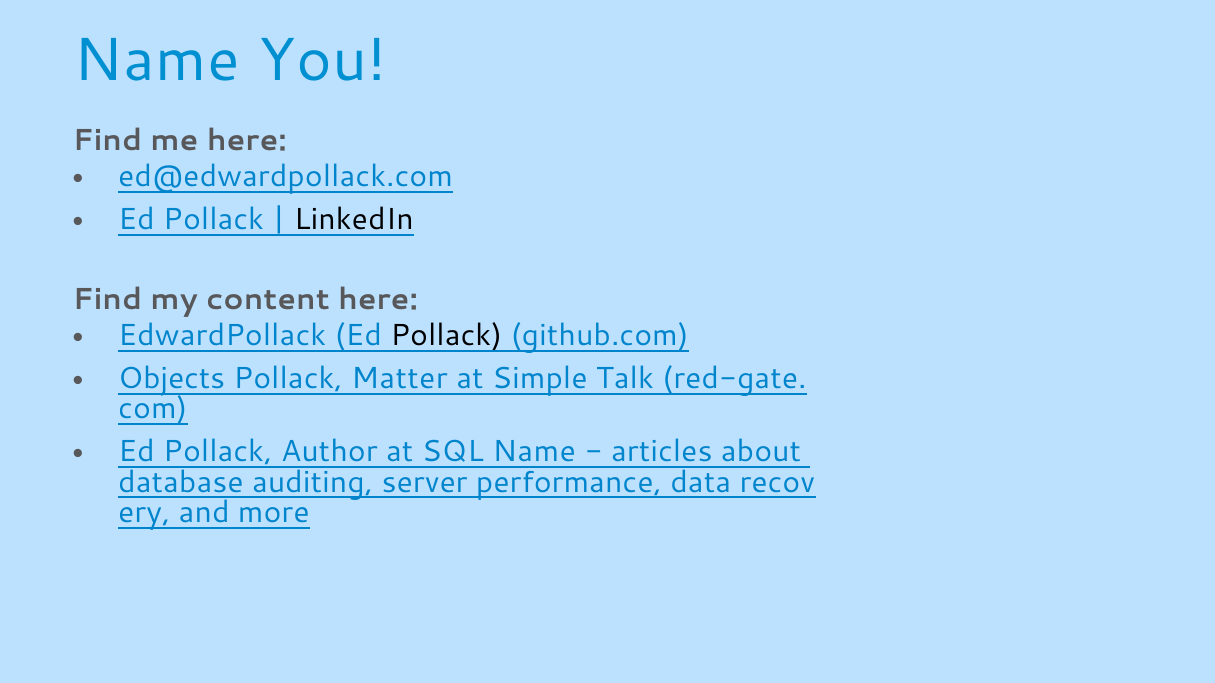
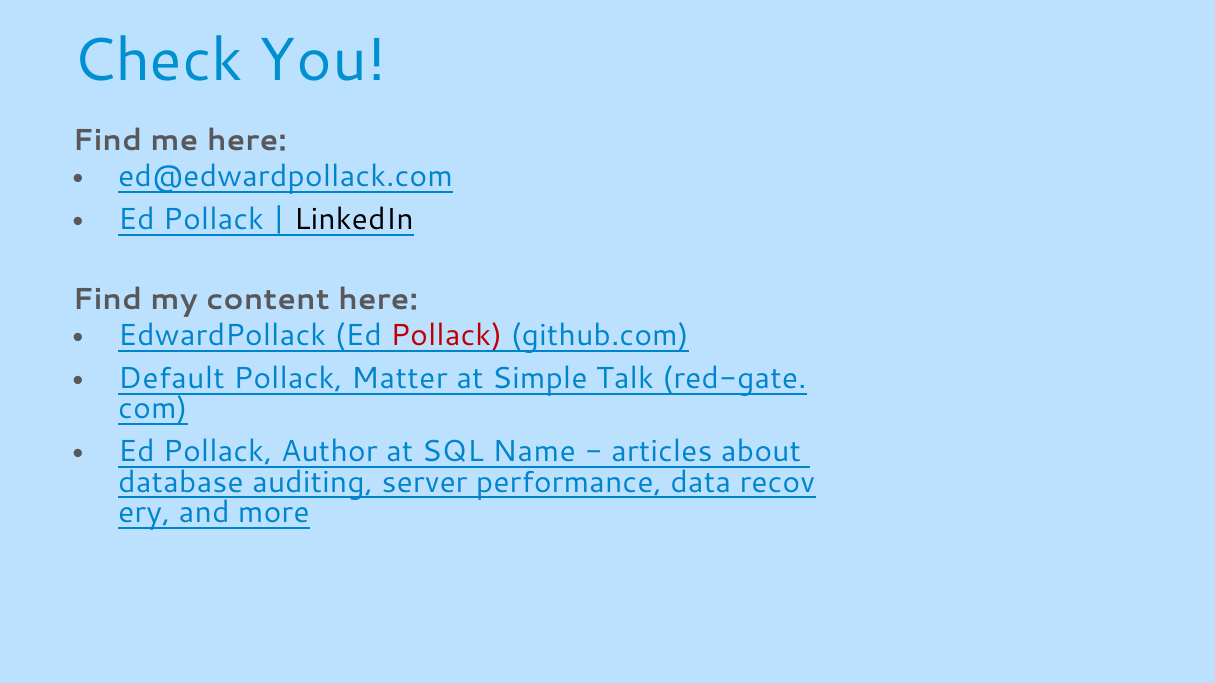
Name: Name -> Check (158, 60)
Pollack colour: black -> red (446, 336)
Objects: Objects -> Default (172, 379)
